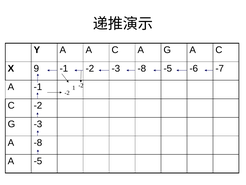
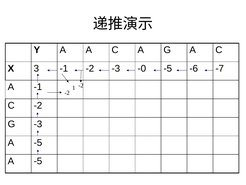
9: 9 -> 3 (36, 68)
-3 -8: -8 -> -0 (142, 68)
-8: -8 -> -5 (38, 142)
